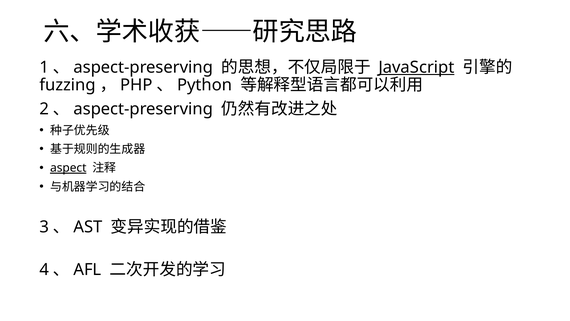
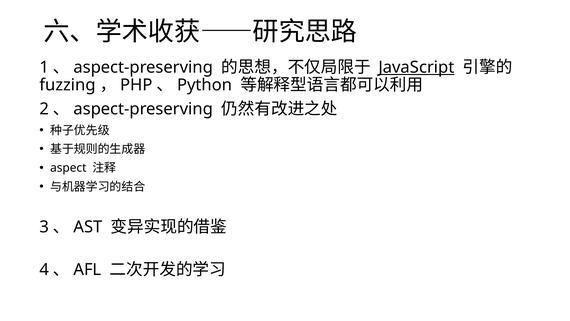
aspect underline: present -> none (68, 168)
